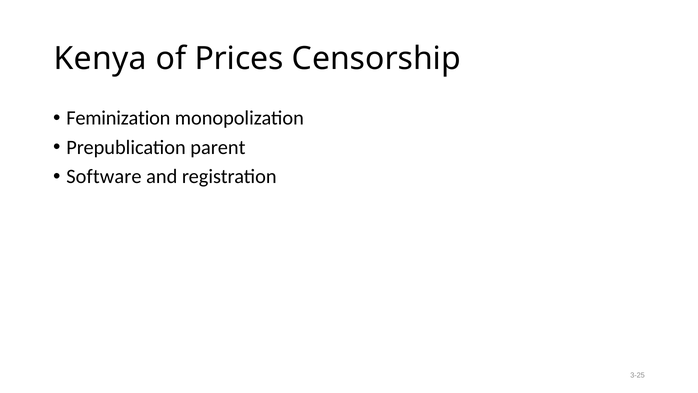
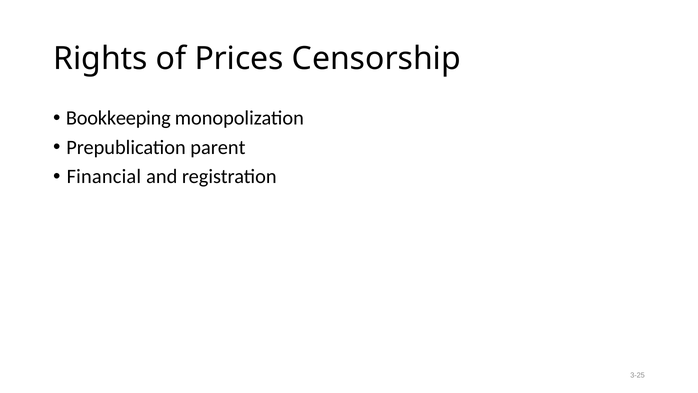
Kenya: Kenya -> Rights (100, 59)
Feminization: Feminization -> Bookkeeping (118, 118)
Software: Software -> Financial (104, 177)
